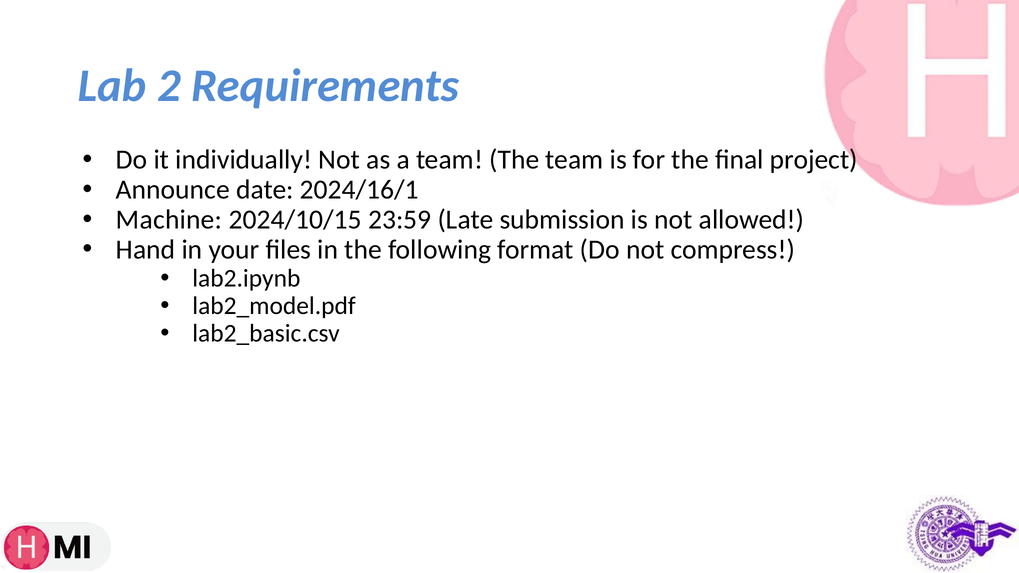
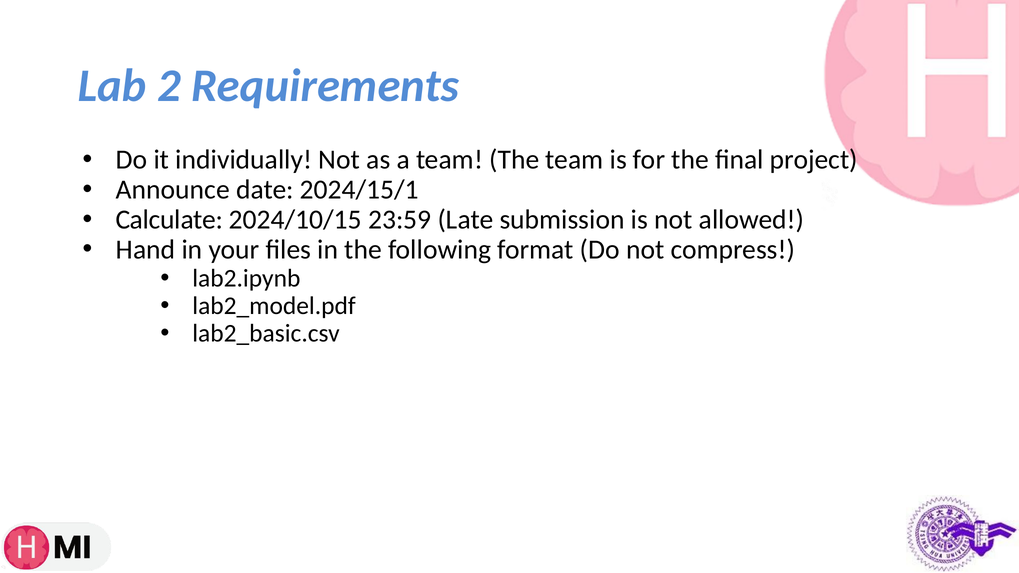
2024/16/1: 2024/16/1 -> 2024/15/1 (359, 190)
Machine: Machine -> Calculate (169, 220)
